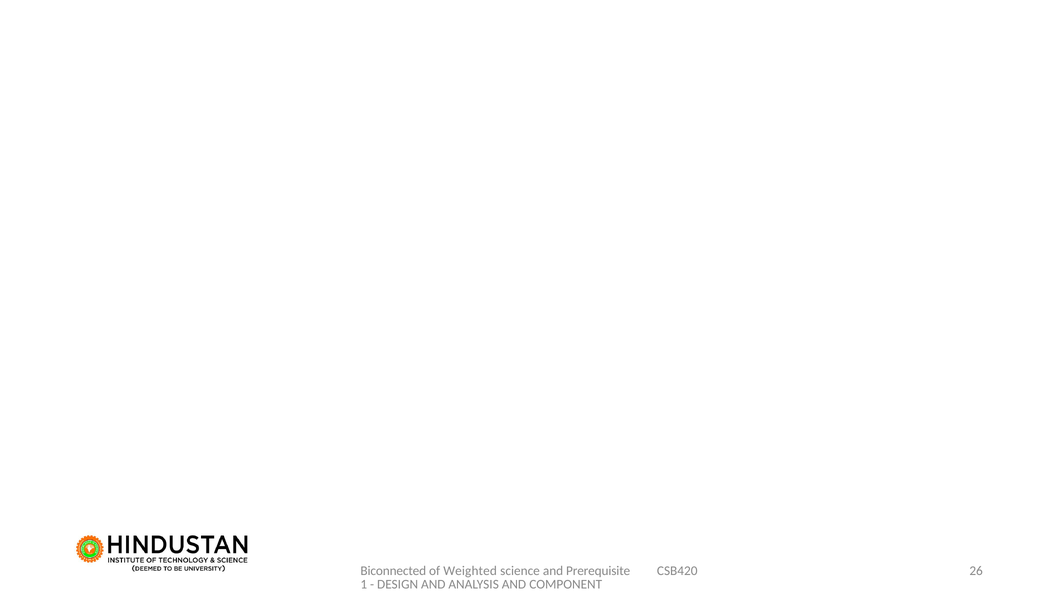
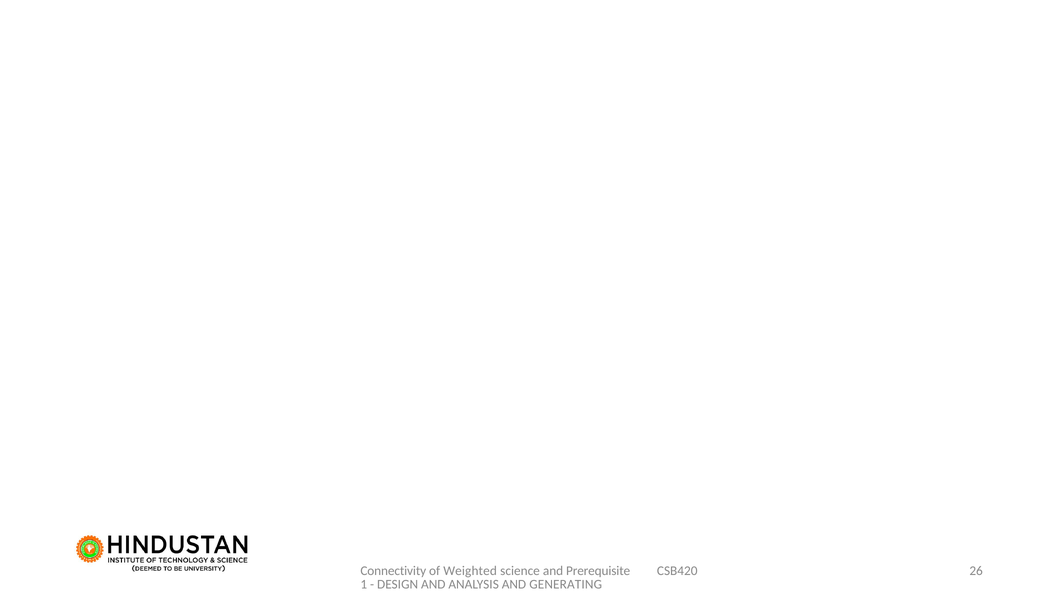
Biconnected: Biconnected -> Connectivity (393, 571)
COMPONENT: COMPONENT -> GENERATING (566, 585)
